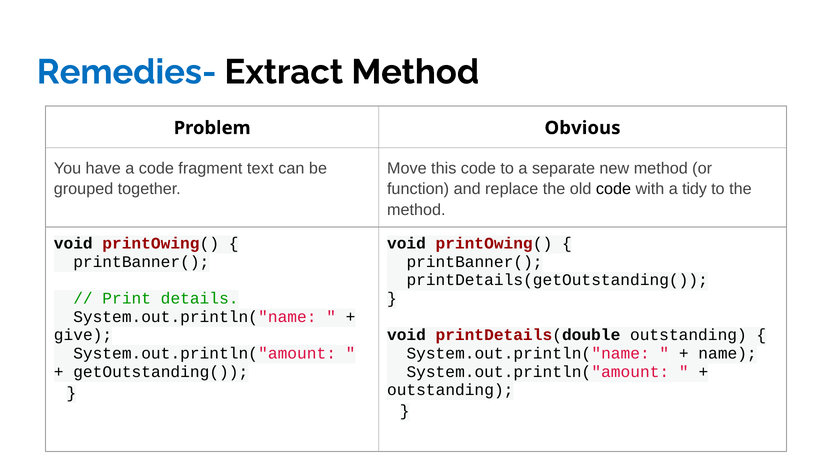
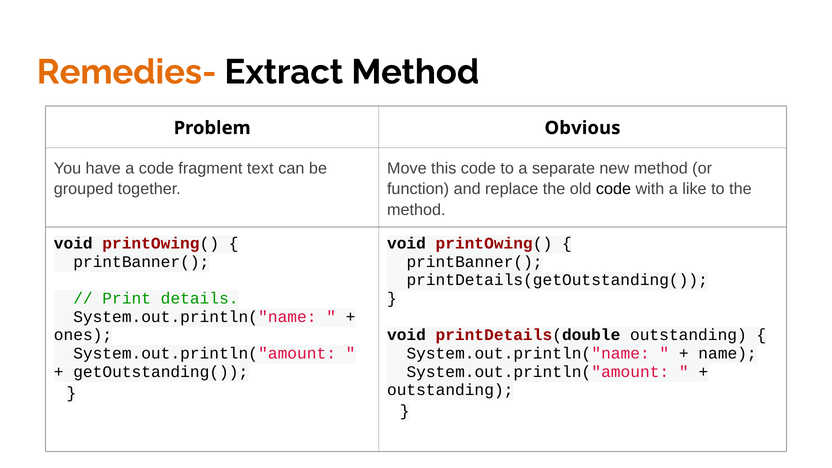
Remedies- colour: blue -> orange (127, 72)
tidy: tidy -> like (694, 189)
give: give -> ones (83, 335)
